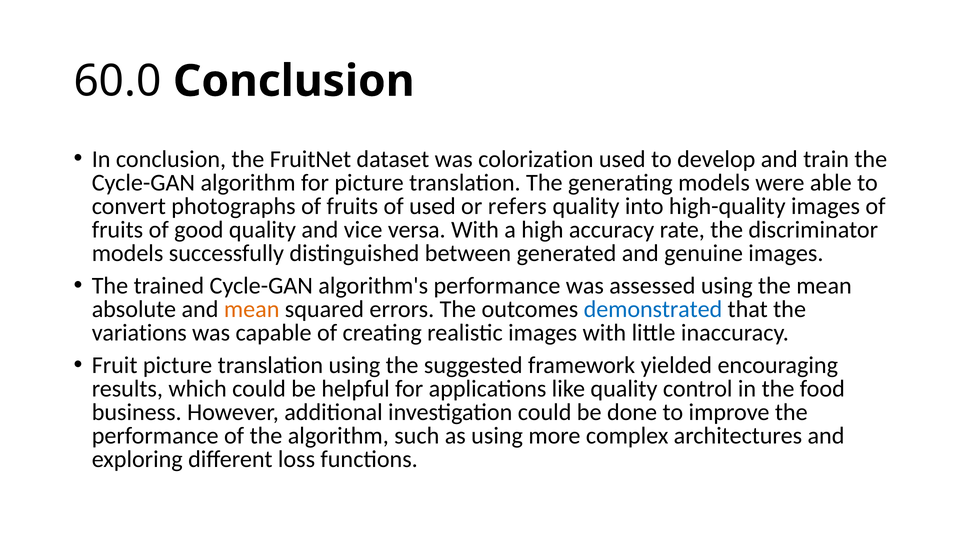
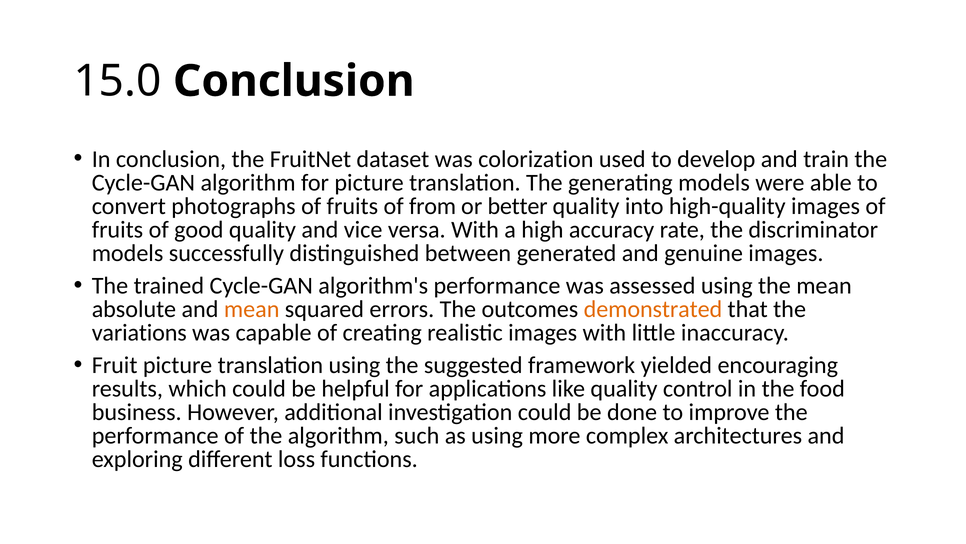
60.0: 60.0 -> 15.0 (118, 81)
of used: used -> from (433, 206)
refers: refers -> better (518, 206)
demonstrated colour: blue -> orange (653, 309)
